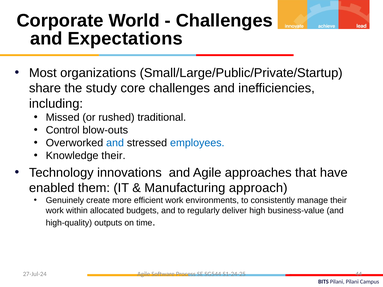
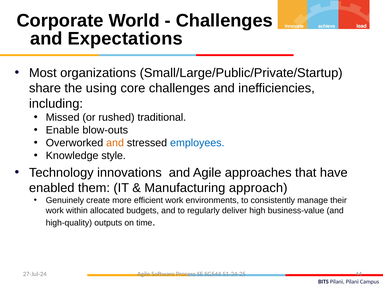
study: study -> using (101, 88)
Control: Control -> Enable (63, 130)
and colour: blue -> orange (115, 143)
Knowledge their: their -> style (114, 156)
